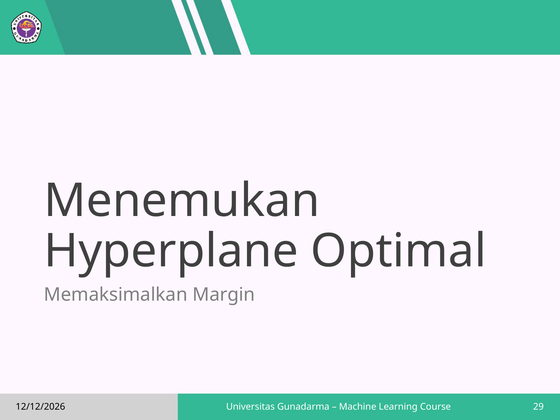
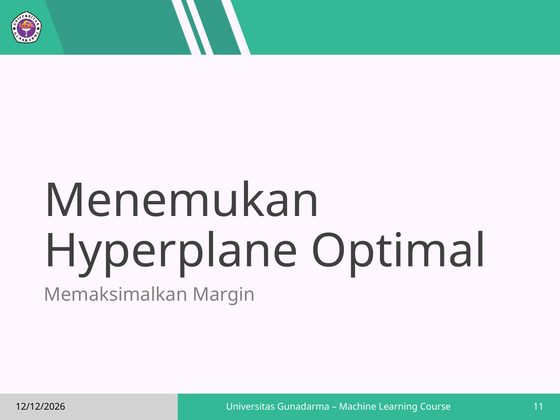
29: 29 -> 11 (538, 407)
